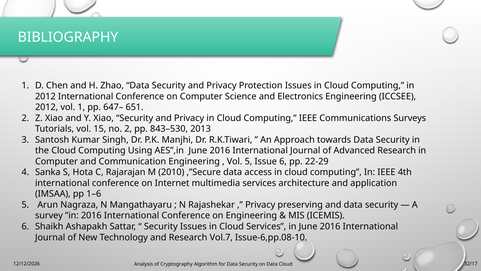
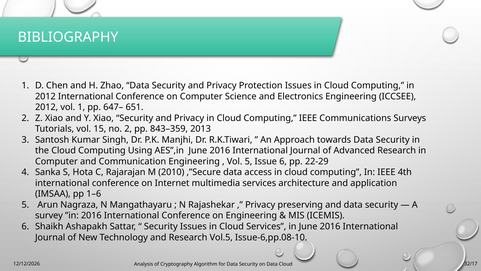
843–530: 843–530 -> 843–359 (169, 129)
Vol.7: Vol.7 -> Vol.5 (221, 237)
